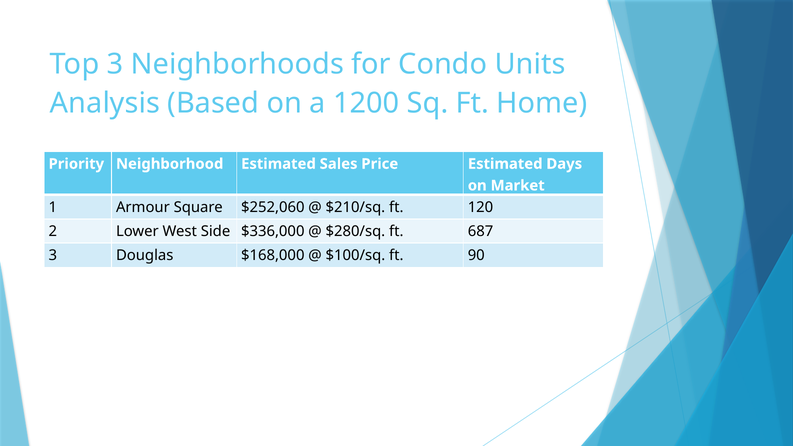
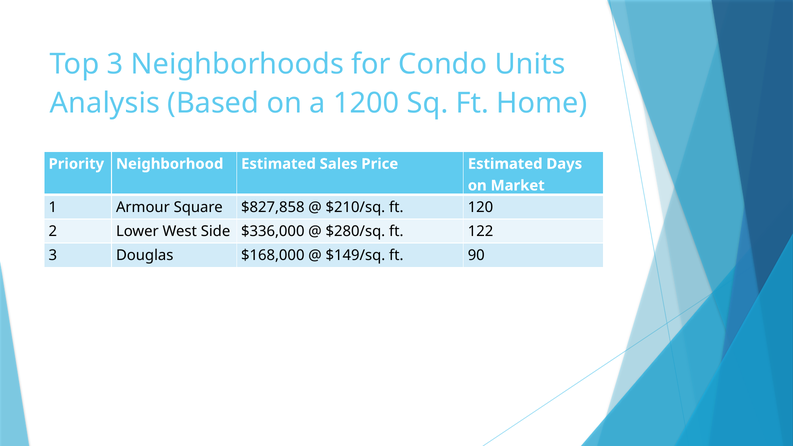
$252,060: $252,060 -> $827,858 (273, 207)
687: 687 -> 122 (481, 231)
$100/sq: $100/sq -> $149/sq (355, 255)
